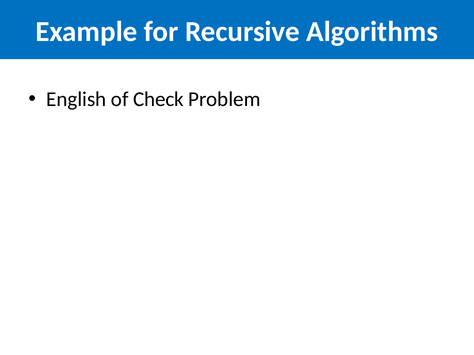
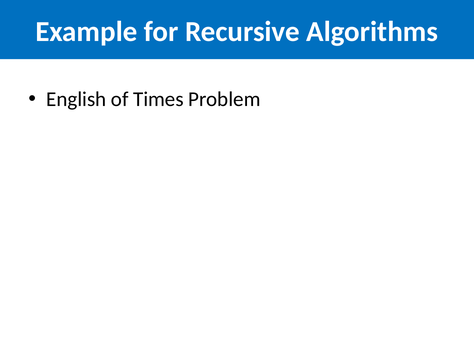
Check: Check -> Times (158, 99)
